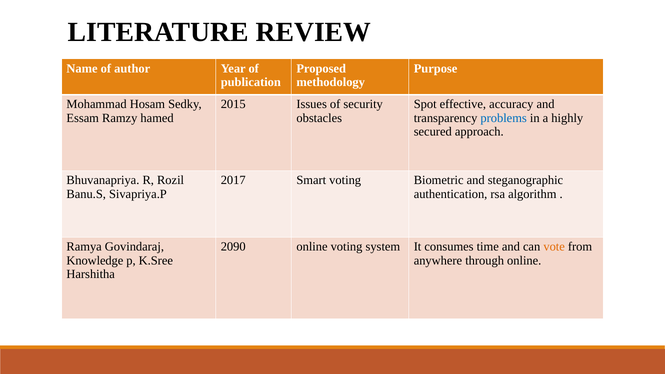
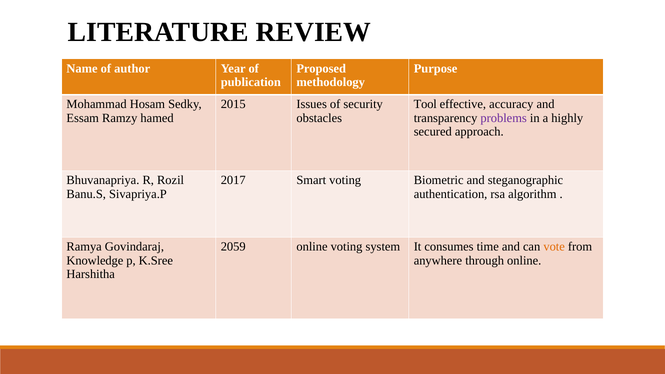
Spot: Spot -> Tool (425, 104)
problems colour: blue -> purple (504, 118)
2090: 2090 -> 2059 (233, 247)
